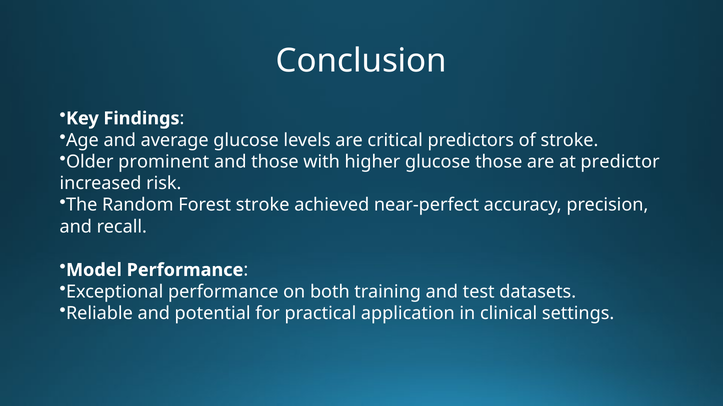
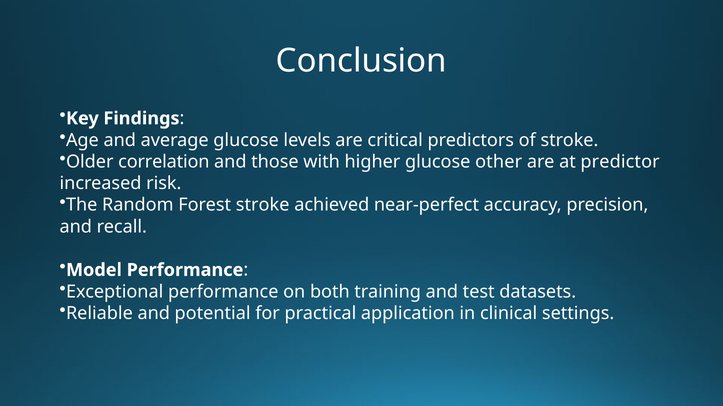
prominent: prominent -> correlation (164, 162)
glucose those: those -> other (499, 162)
